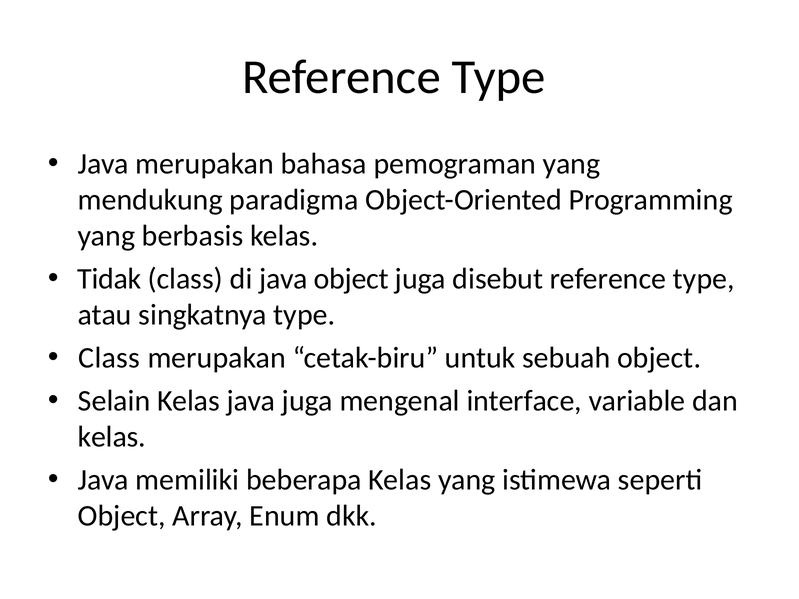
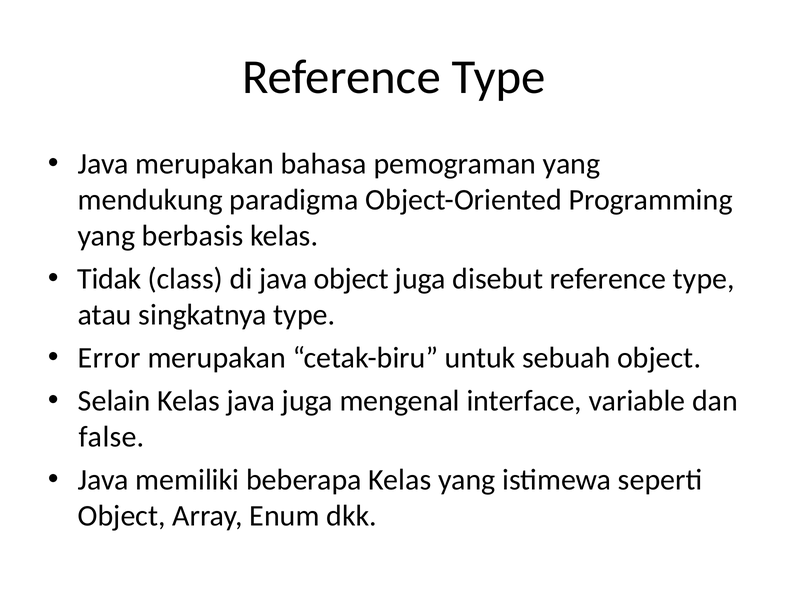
Class: Class -> Error (109, 358)
kelas: kelas -> false (112, 437)
